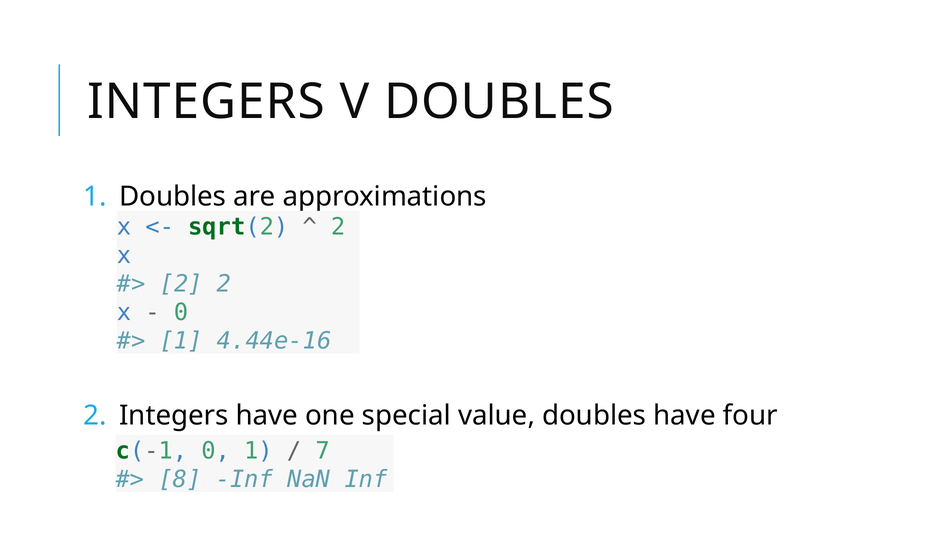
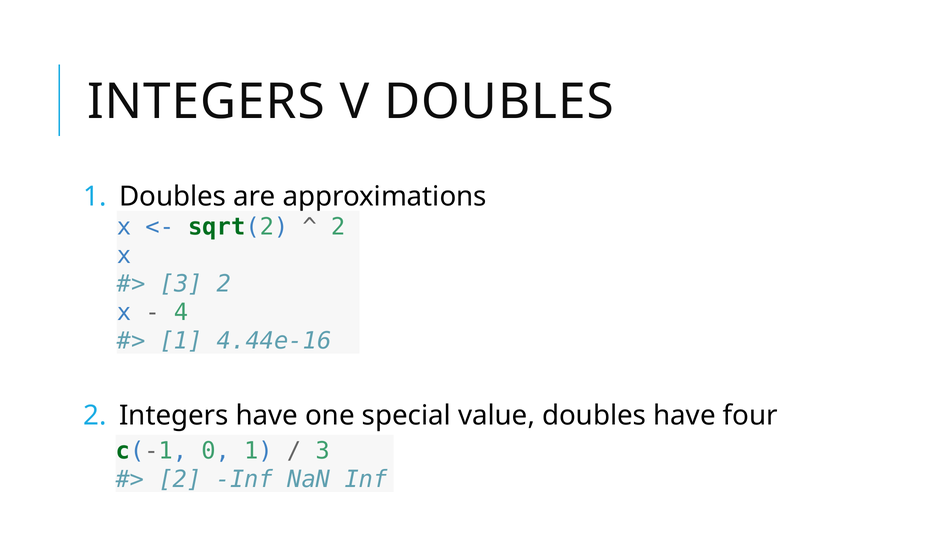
2: 2 -> 3 (181, 284)
0: 0 -> 4 (181, 312)
7: 7 -> 3 (323, 451)
8: 8 -> 2 (180, 479)
